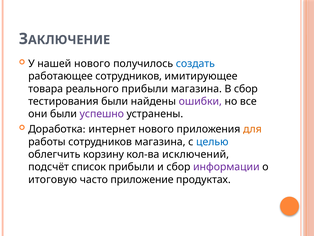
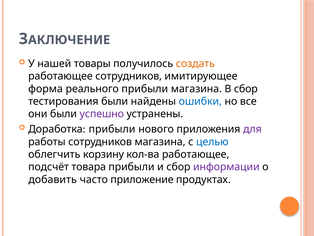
нашей нового: нового -> товары (92, 64)
создать colour: blue -> orange (195, 64)
товара: товара -> форма (46, 89)
ошибки colour: purple -> blue (200, 101)
Доработка интернет: интернет -> прибыли (112, 129)
для colour: orange -> purple (252, 129)
кол-ва исключений: исключений -> работающее (196, 154)
список: список -> товара (89, 167)
итоговую: итоговую -> добавить (53, 179)
